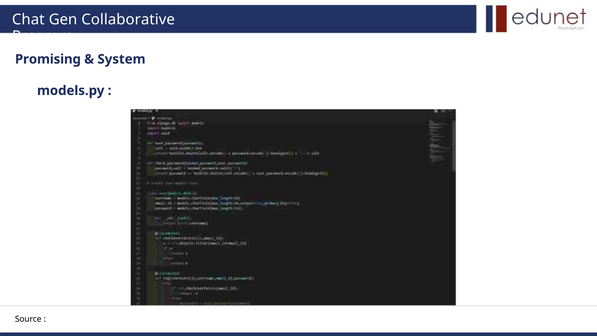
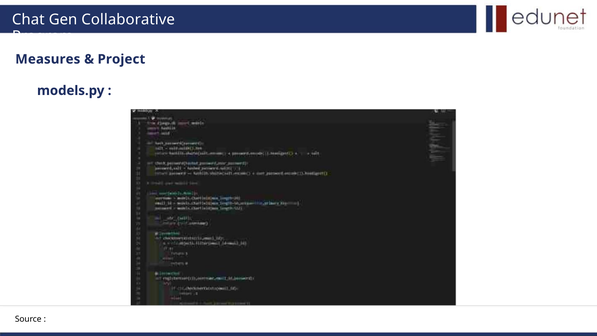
Promising: Promising -> Measures (48, 59)
System: System -> Project (121, 59)
